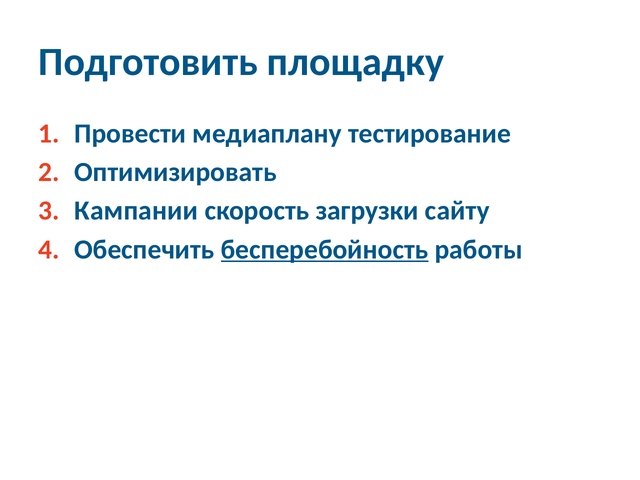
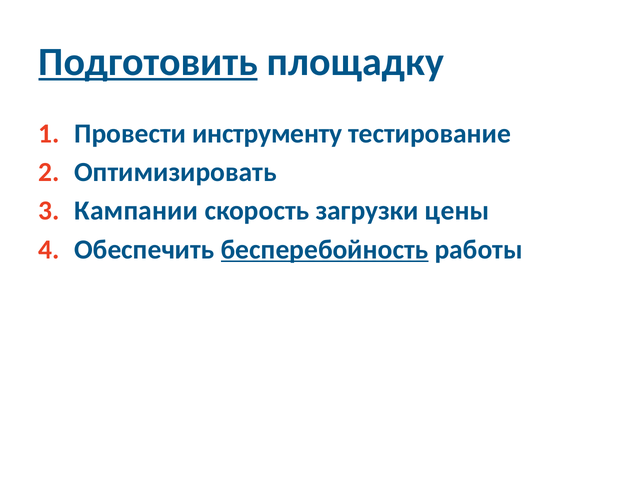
Подготовить underline: none -> present (148, 62)
медиаплану: медиаплану -> инструменту (267, 134)
сайту: сайту -> цены (457, 211)
